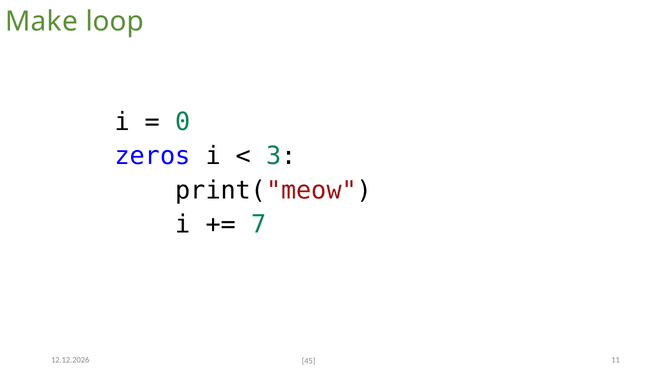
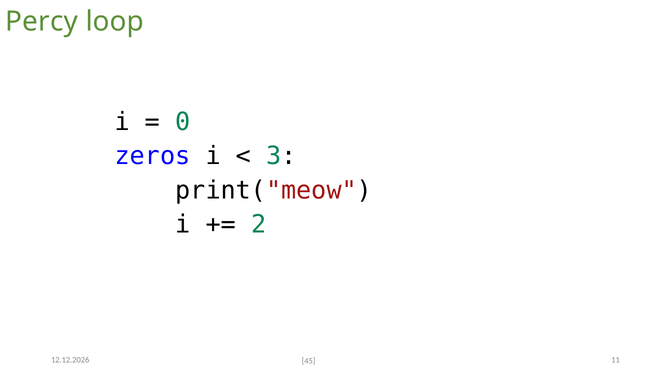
Make: Make -> Percy (42, 21)
7: 7 -> 2 (259, 225)
